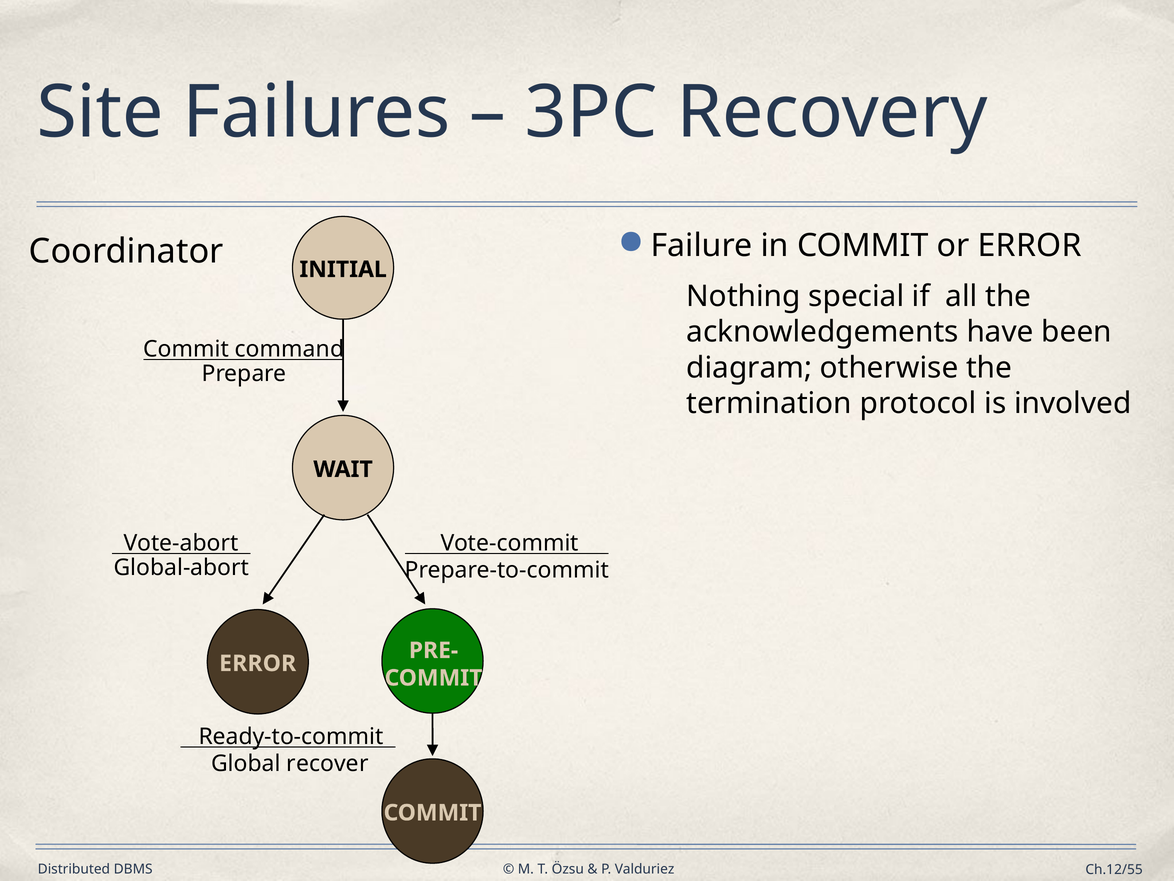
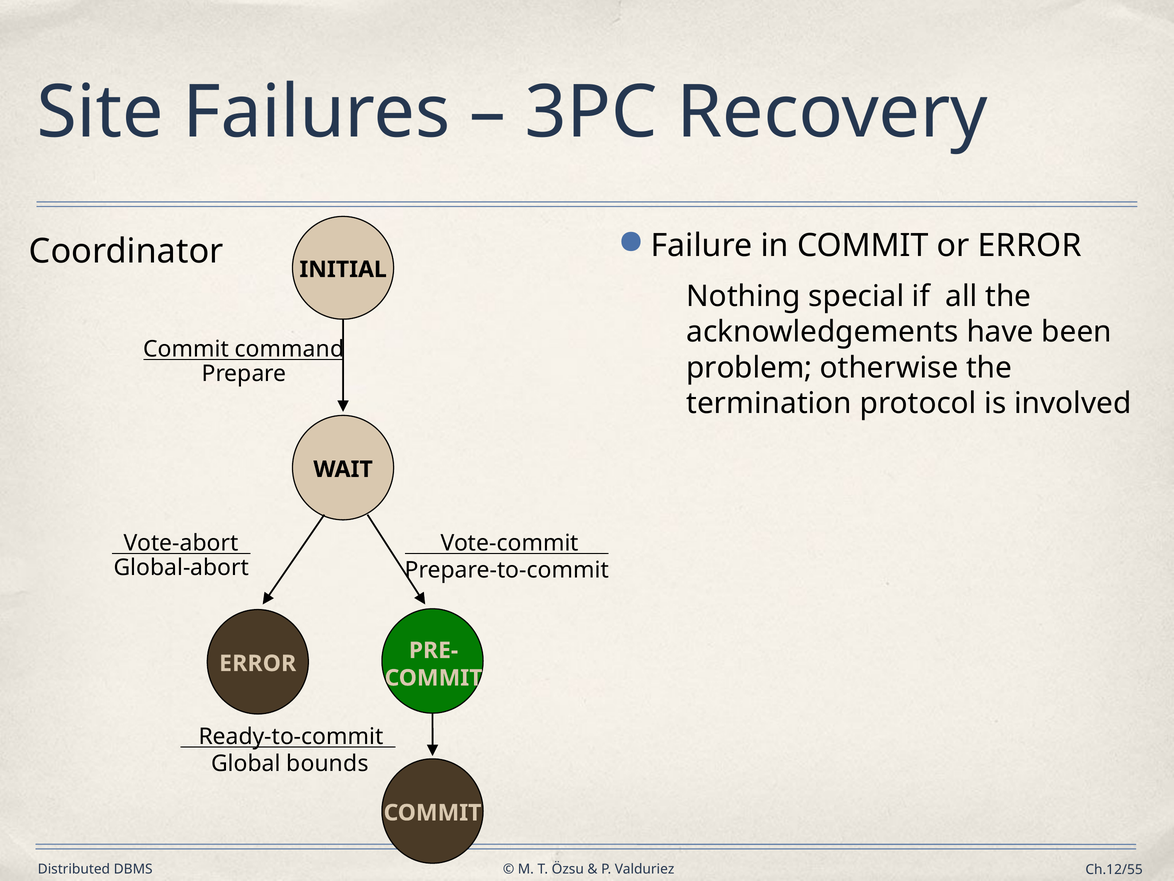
diagram: diagram -> problem (749, 368)
recover: recover -> bounds (327, 763)
